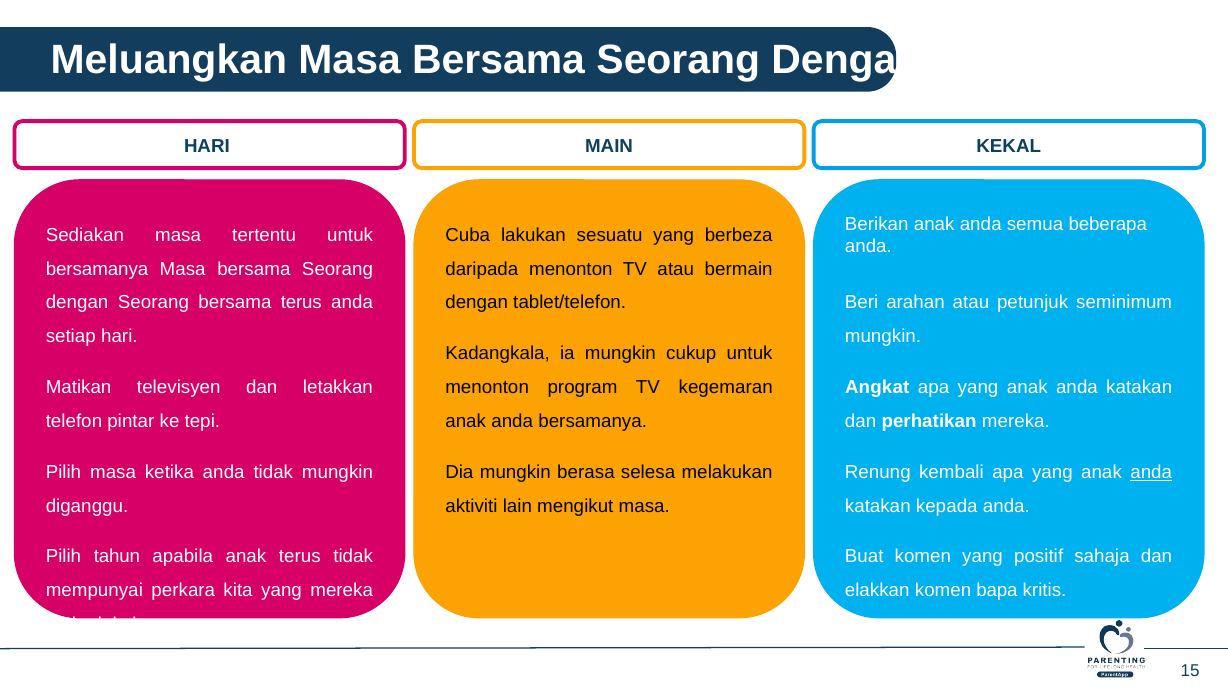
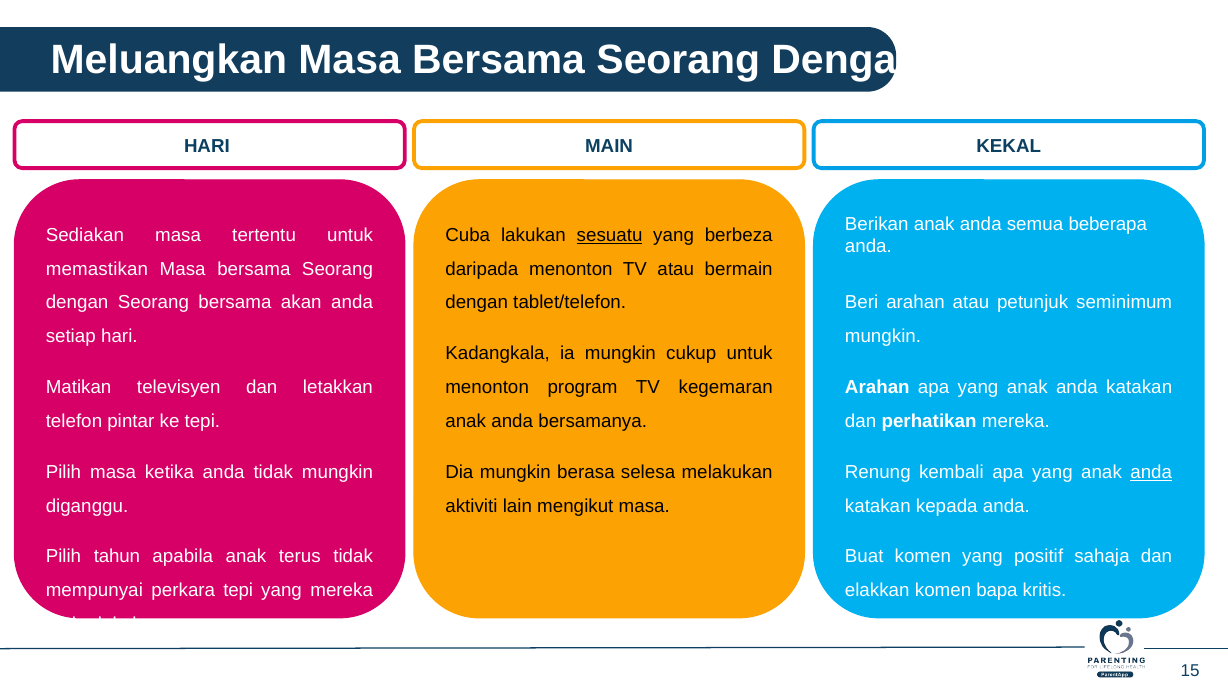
sesuatu underline: none -> present (610, 235)
bersamanya: bersamanya -> memastikan (97, 269)
bersama terus: terus -> akan (301, 303)
Angkat: Angkat -> Arahan (877, 387)
perkara kita: kita -> tepi (238, 590)
